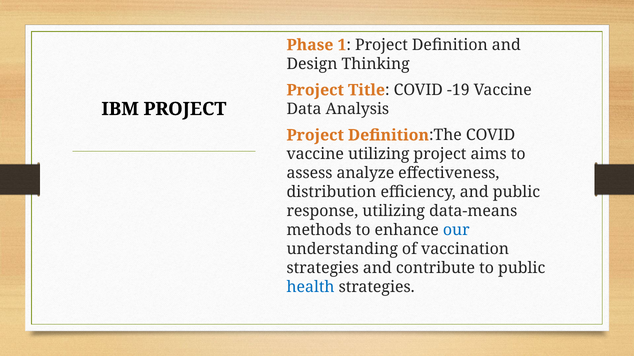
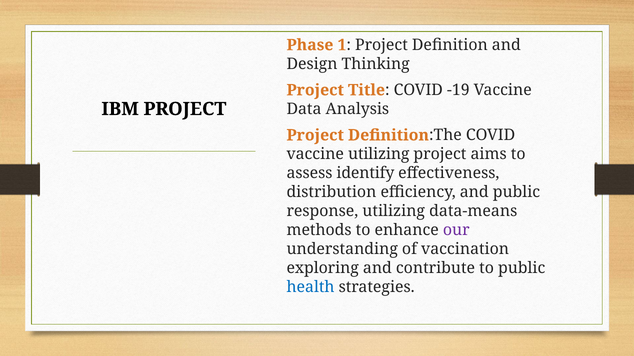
analyze: analyze -> identify (365, 173)
our colour: blue -> purple (456, 231)
strategies: strategies -> exploring (323, 269)
